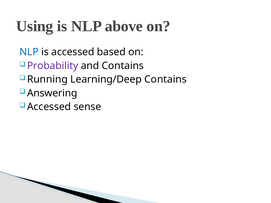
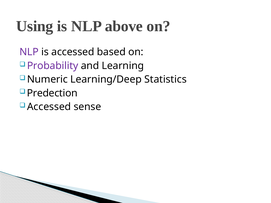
NLP colour: blue -> purple (29, 52)
and Contains: Contains -> Learning (123, 66)
Running: Running -> Numeric (47, 79)
Learning/Deep Contains: Contains -> Statistics (166, 79)
Answering: Answering -> Predection (52, 93)
